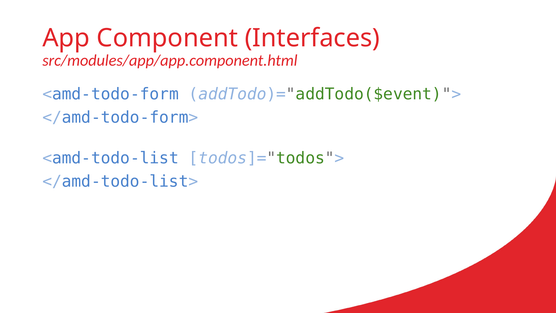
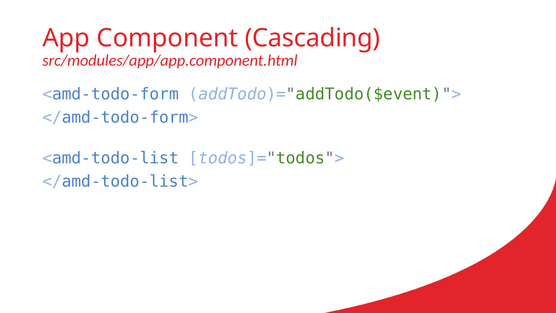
Interfaces: Interfaces -> Cascading (312, 38)
